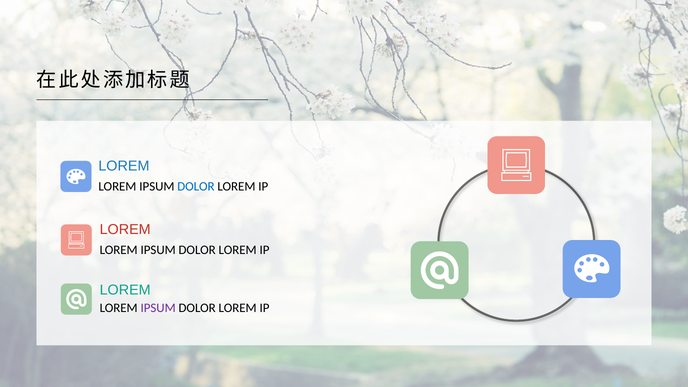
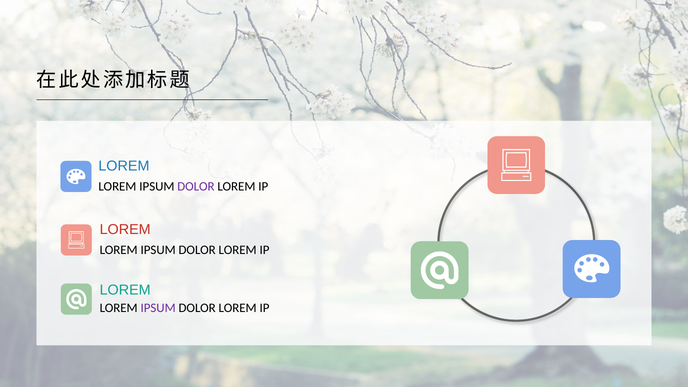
DOLOR colour: blue -> purple (196, 186)
